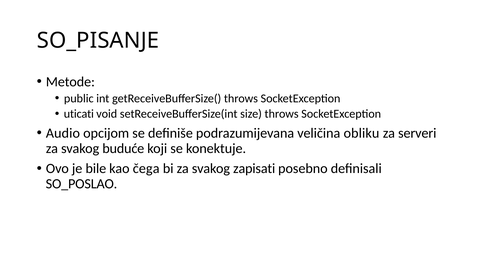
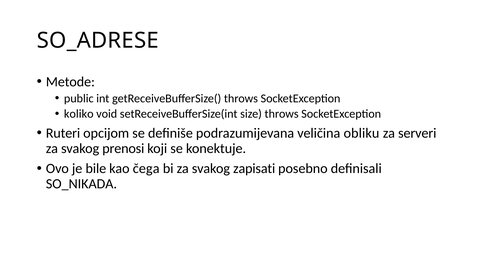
SO_PISANJE: SO_PISANJE -> SO_ADRESE (98, 41)
uticati: uticati -> koliko (79, 114)
Audio: Audio -> Ruteri (63, 133)
buduće: buduće -> prenosi (123, 148)
SO_POSLAO: SO_POSLAO -> SO_NIKADA (81, 184)
